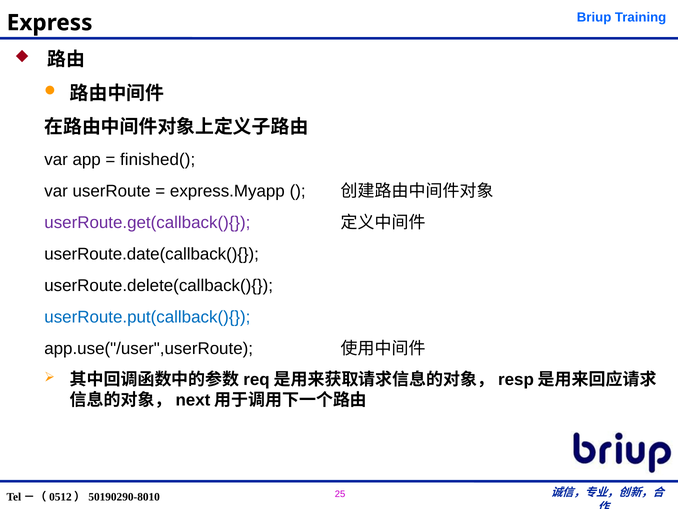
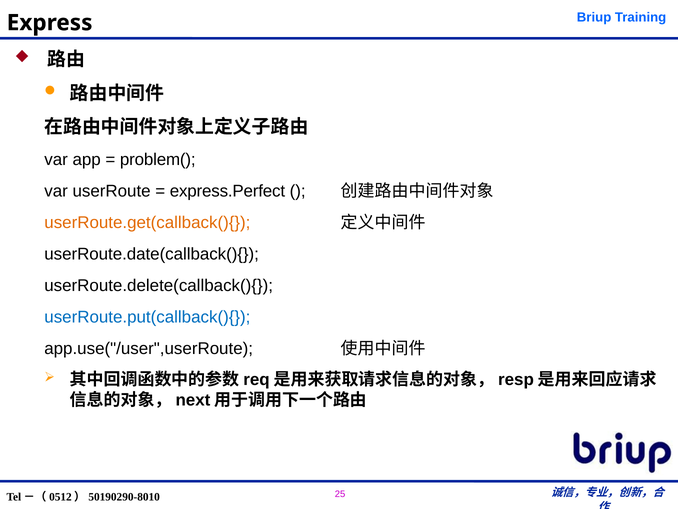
finished(: finished( -> problem( (158, 159)
express.Myapp: express.Myapp -> express.Perfect (227, 191)
userRoute.get(callback(){ colour: purple -> orange (147, 222)
